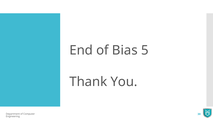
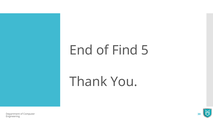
Bias: Bias -> Find (125, 50)
